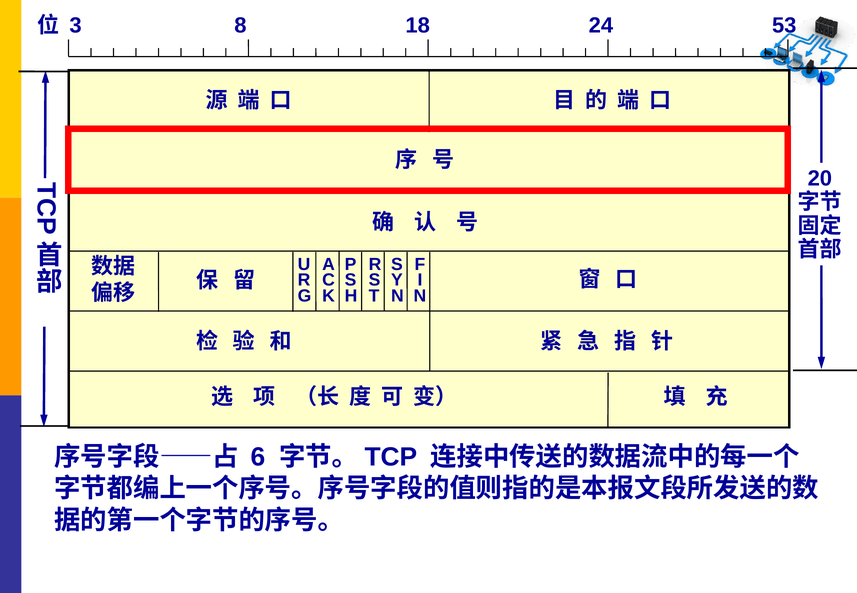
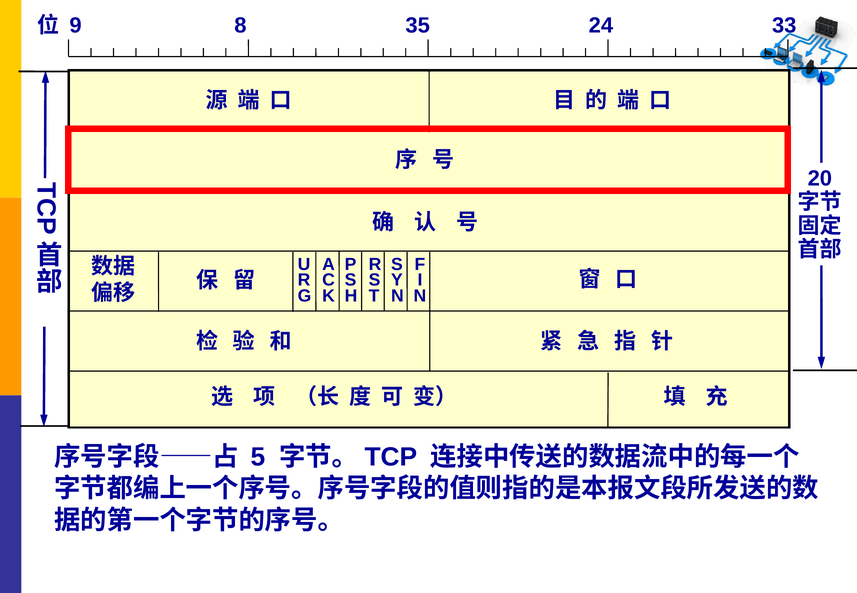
3: 3 -> 9 (76, 25)
18: 18 -> 35 (418, 25)
53: 53 -> 33 (784, 25)
6: 6 -> 5 (258, 457)
